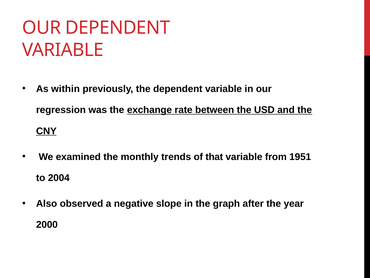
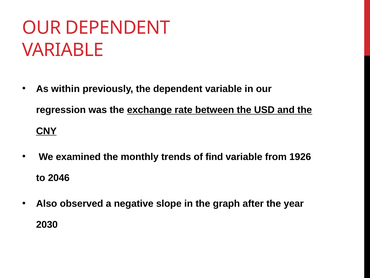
that: that -> find (214, 157)
1951: 1951 -> 1926 (300, 157)
2004: 2004 -> 2046 (59, 178)
2000: 2000 -> 2030 (47, 224)
